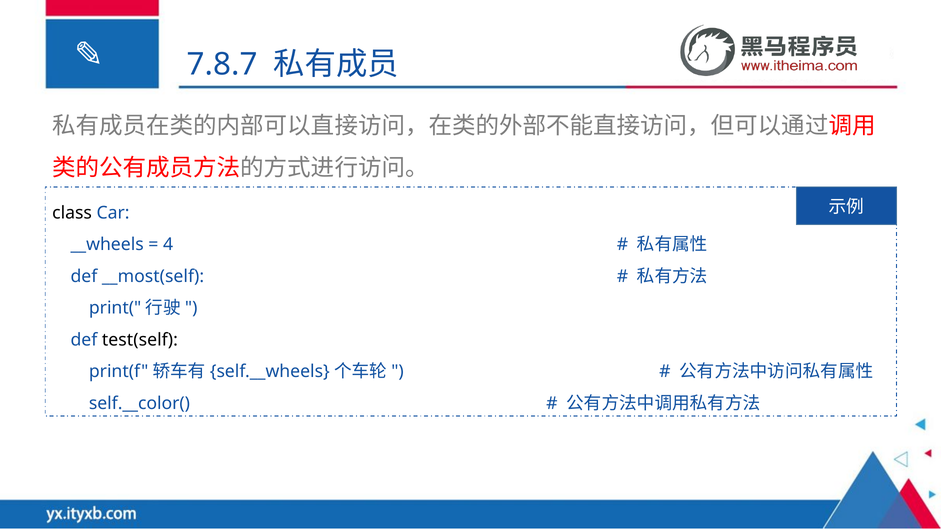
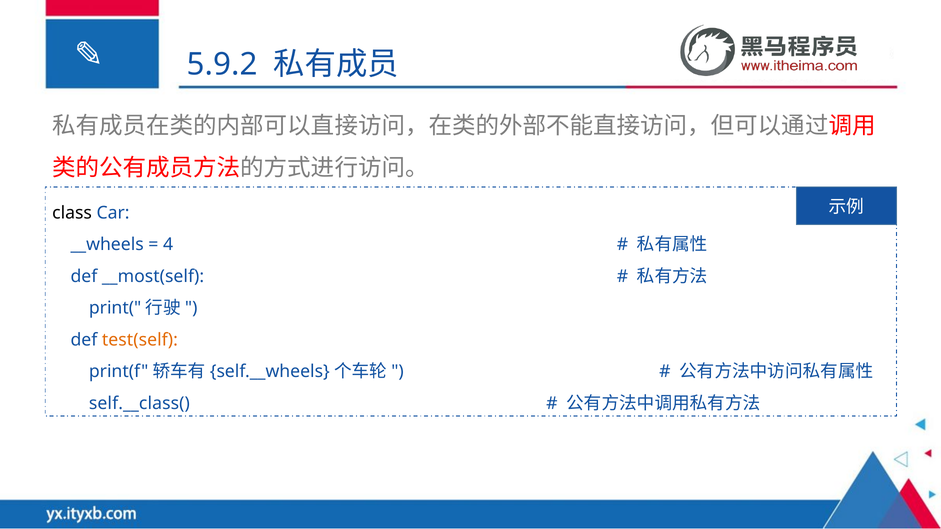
7.8.7: 7.8.7 -> 5.9.2 (222, 65)
test(self colour: black -> orange (140, 340)
self.__color(: self.__color( -> self.__class( (139, 403)
